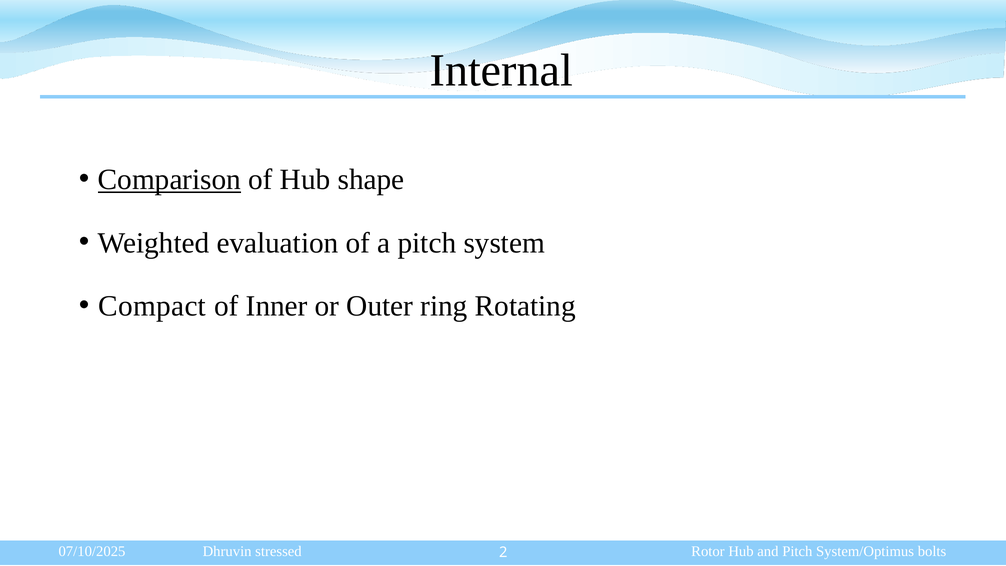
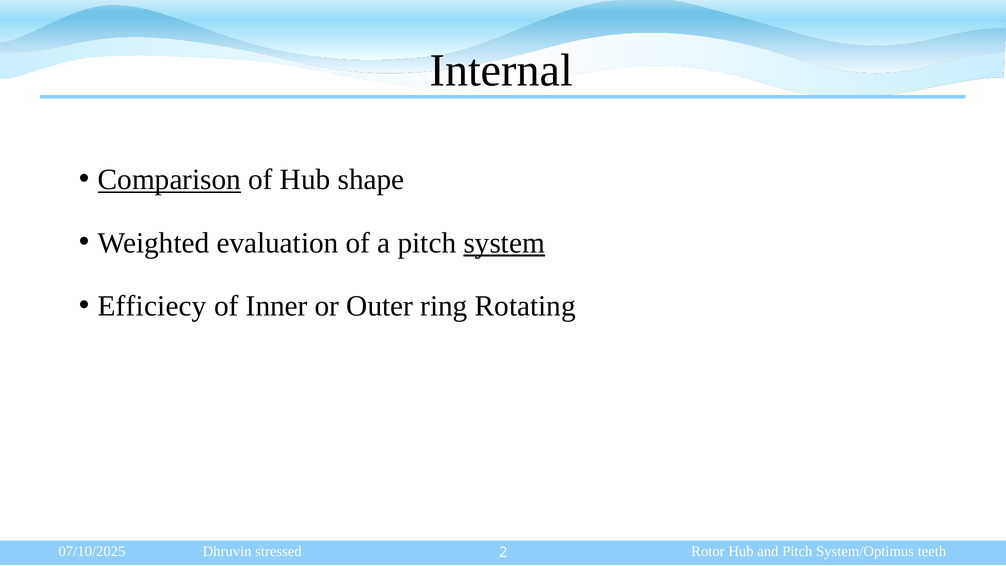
system underline: none -> present (504, 243)
Compact: Compact -> Efficiecy (152, 306)
bolts: bolts -> teeth (932, 551)
